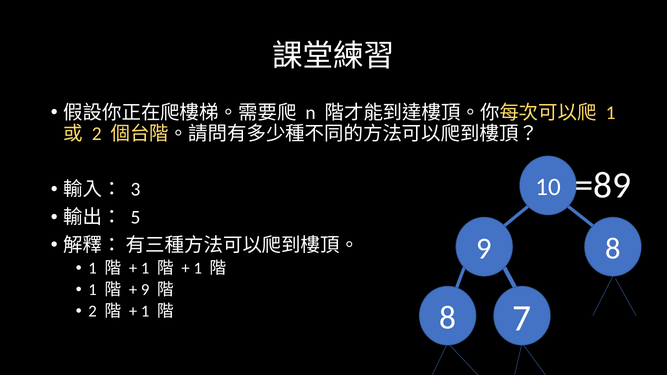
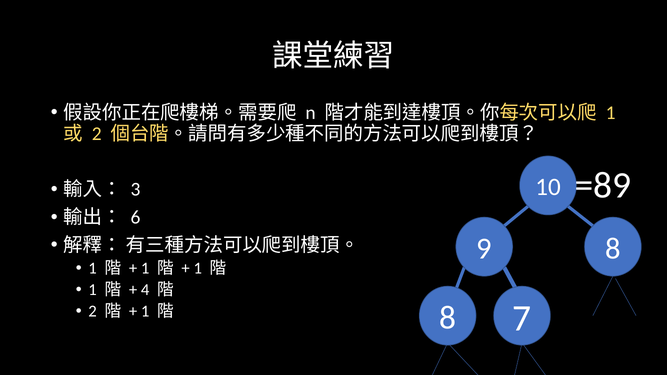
5: 5 -> 6 (136, 217)
9: 9 -> 4 (145, 290)
